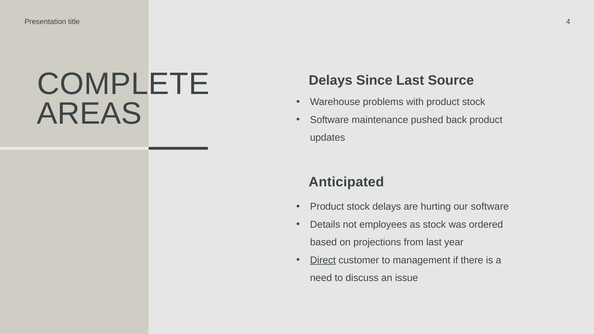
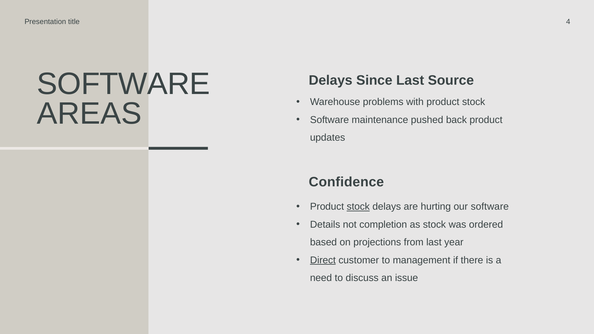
COMPLETE: COMPLETE -> SOFTWARE (124, 84)
Anticipated: Anticipated -> Confidence (346, 182)
stock underline: none -> present (358, 207)
employees: employees -> completion (383, 225)
